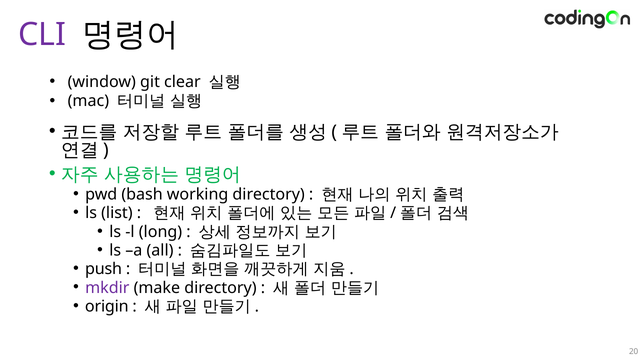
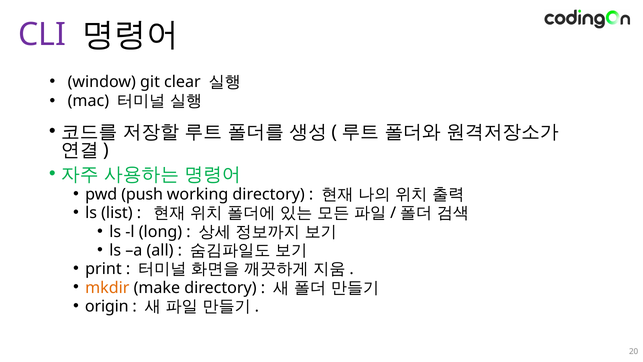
bash: bash -> push (142, 194)
push: push -> print (103, 269)
mkdir colour: purple -> orange (107, 287)
